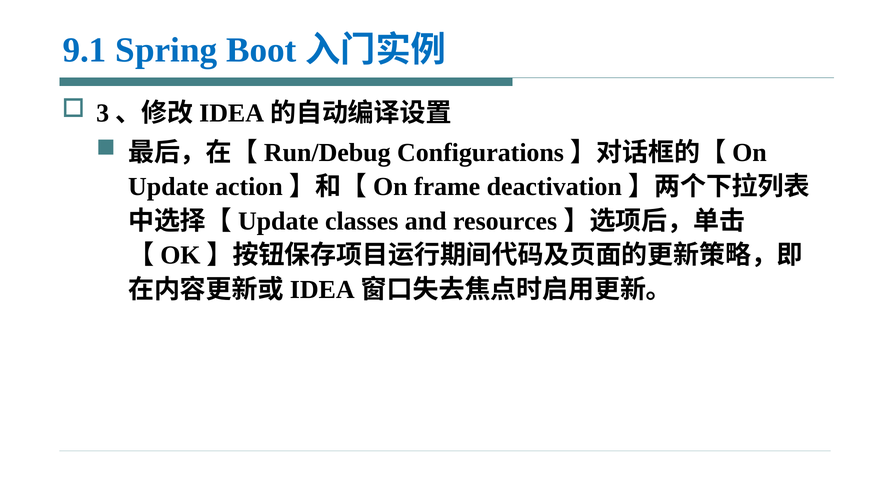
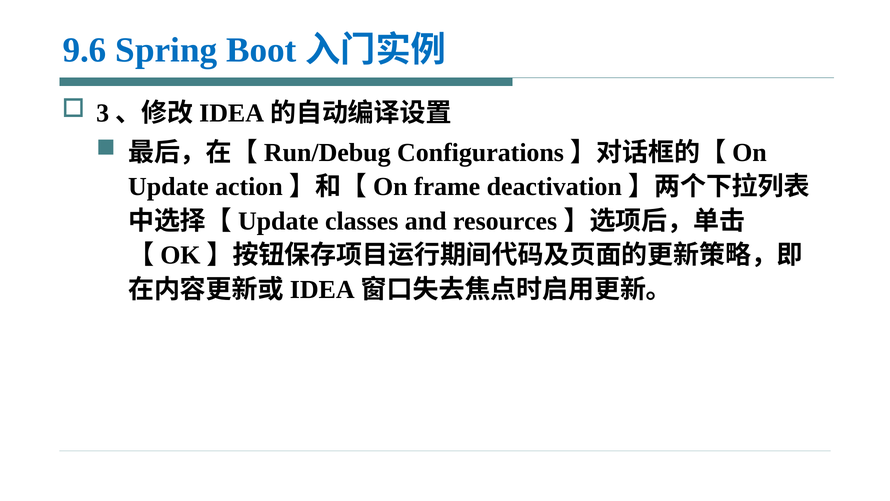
9.1: 9.1 -> 9.6 (85, 50)
